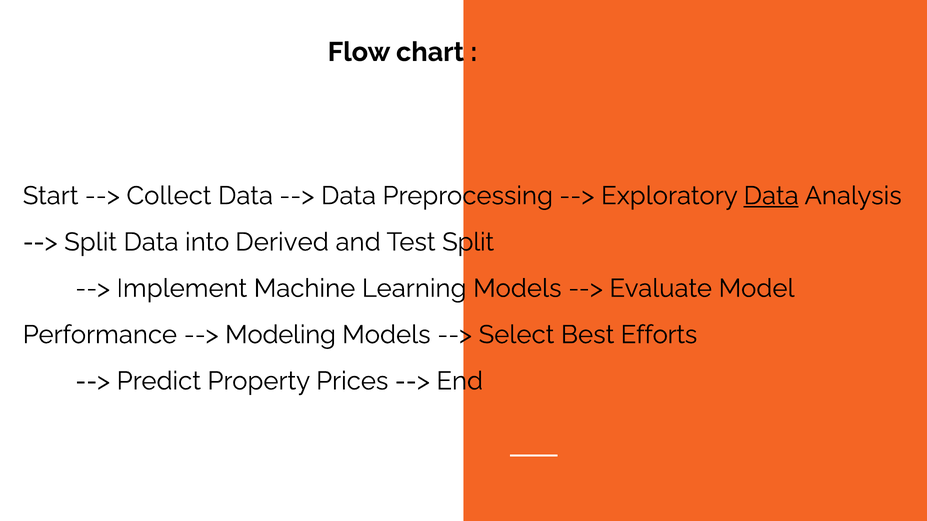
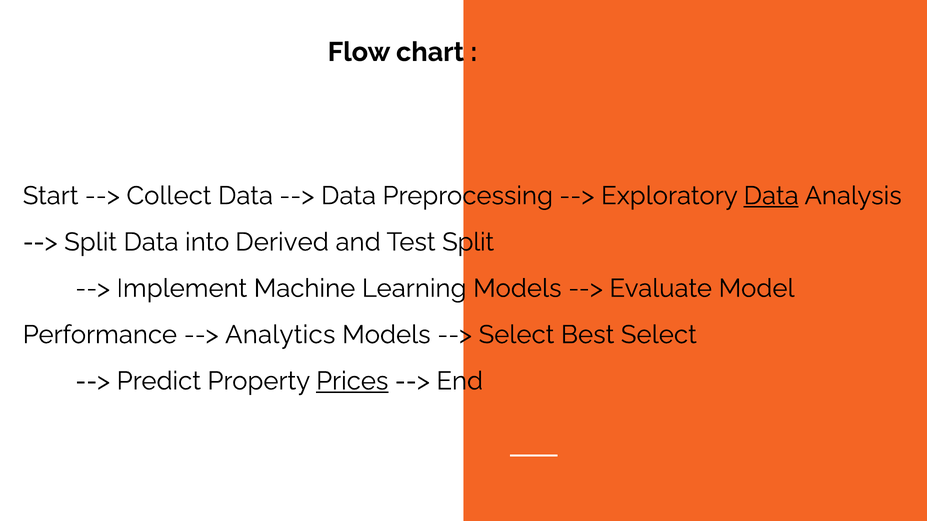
Modeling: Modeling -> Analytics (280, 335)
Best Efforts: Efforts -> Select (659, 335)
Prices underline: none -> present (352, 381)
